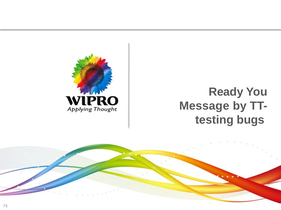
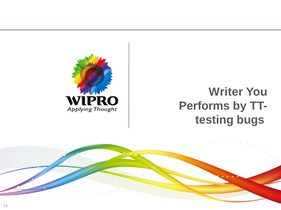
Ready: Ready -> Writer (226, 92)
Message: Message -> Performs (204, 106)
